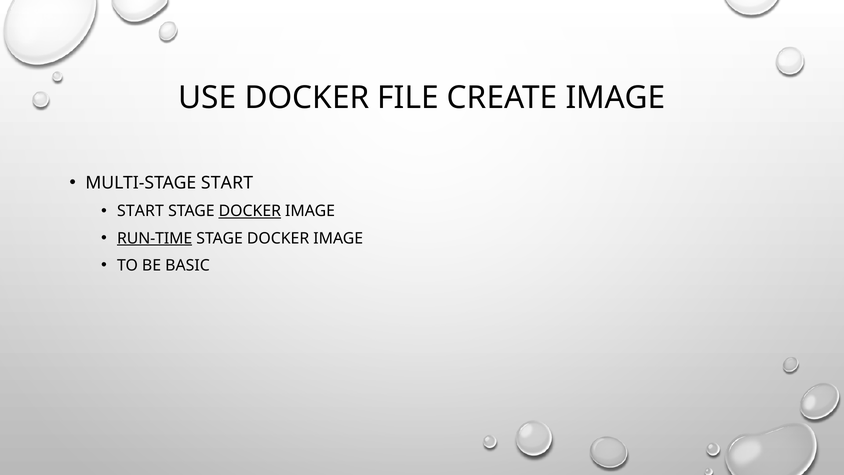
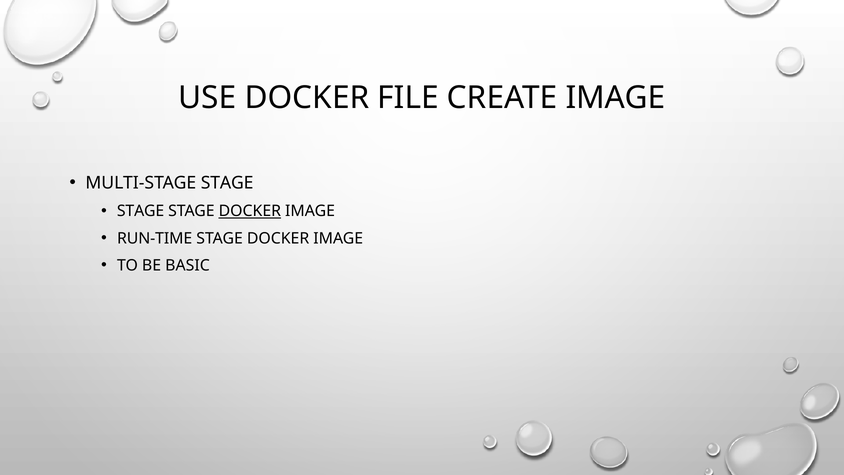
MULTI-STAGE START: START -> STAGE (227, 183)
START: START -> STAGE (141, 211)
RUN-TIME underline: present -> none (155, 238)
